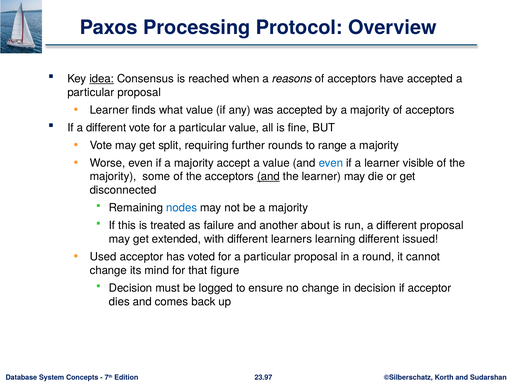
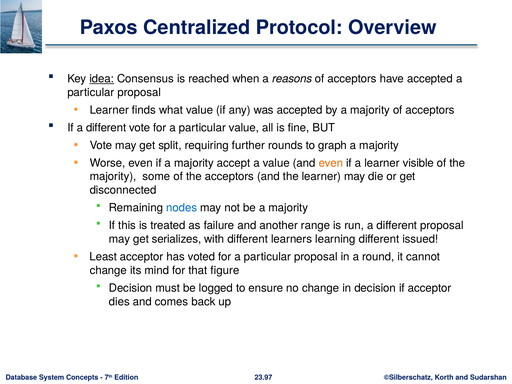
Processing: Processing -> Centralized (197, 28)
range: range -> graph (333, 145)
even colour: blue -> orange (331, 163)
and underline: present -> none (268, 177)
about: about -> range (315, 225)
extended: extended -> serializes (176, 239)
Used: Used -> Least (103, 257)
